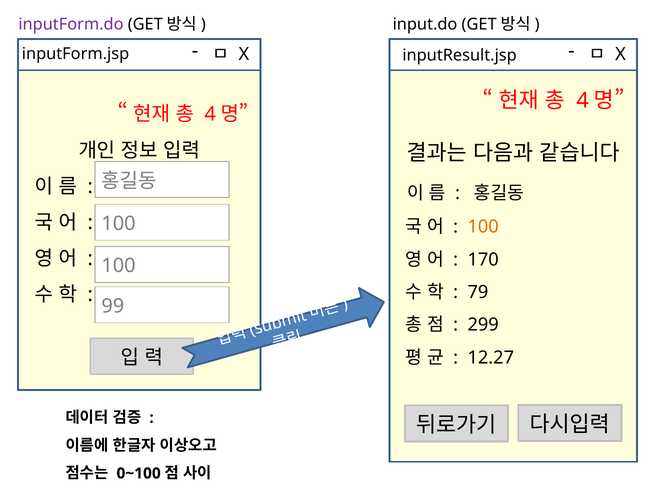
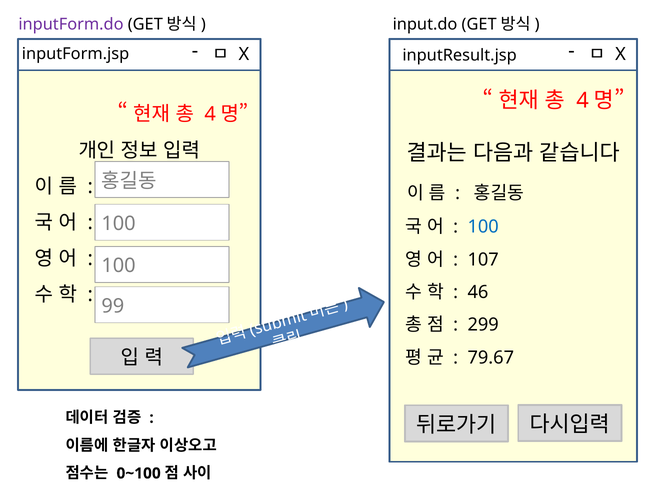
100 colour: orange -> blue (483, 227)
170: 170 -> 107 (483, 260)
79: 79 -> 46 (478, 292)
12.27: 12.27 -> 79.67 (491, 358)
